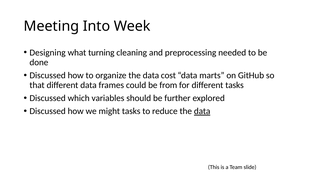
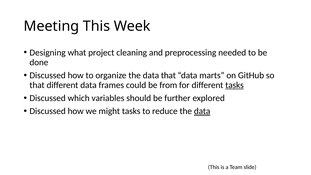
Meeting Into: Into -> This (96, 26)
turning: turning -> project (101, 53)
data cost: cost -> that (168, 75)
tasks underline: none -> present (235, 85)
